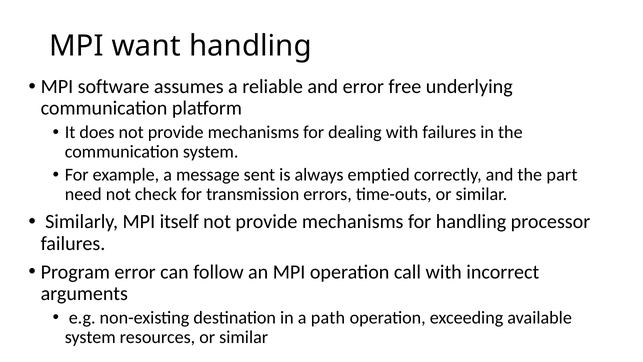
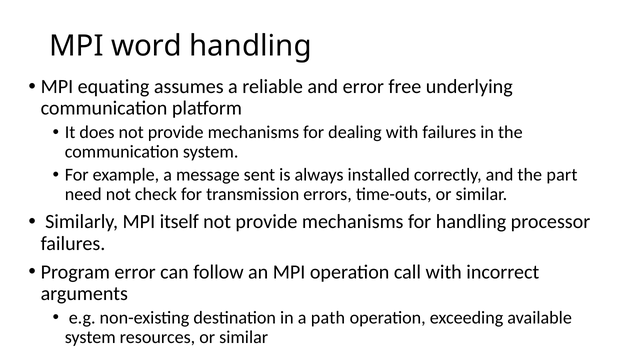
want: want -> word (146, 46)
software: software -> equating (114, 87)
emptied: emptied -> installed (379, 175)
